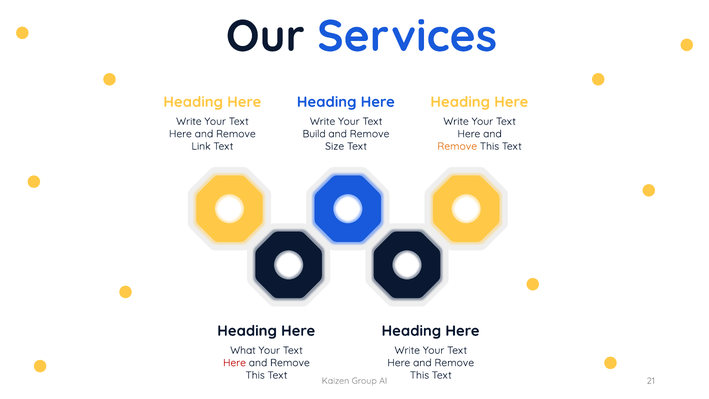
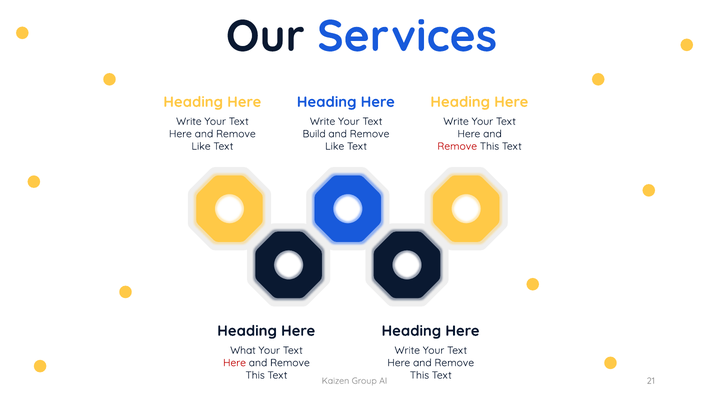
Link: Link -> Like (201, 146)
Size: Size -> Like (335, 146)
Remove colour: orange -> red (457, 146)
